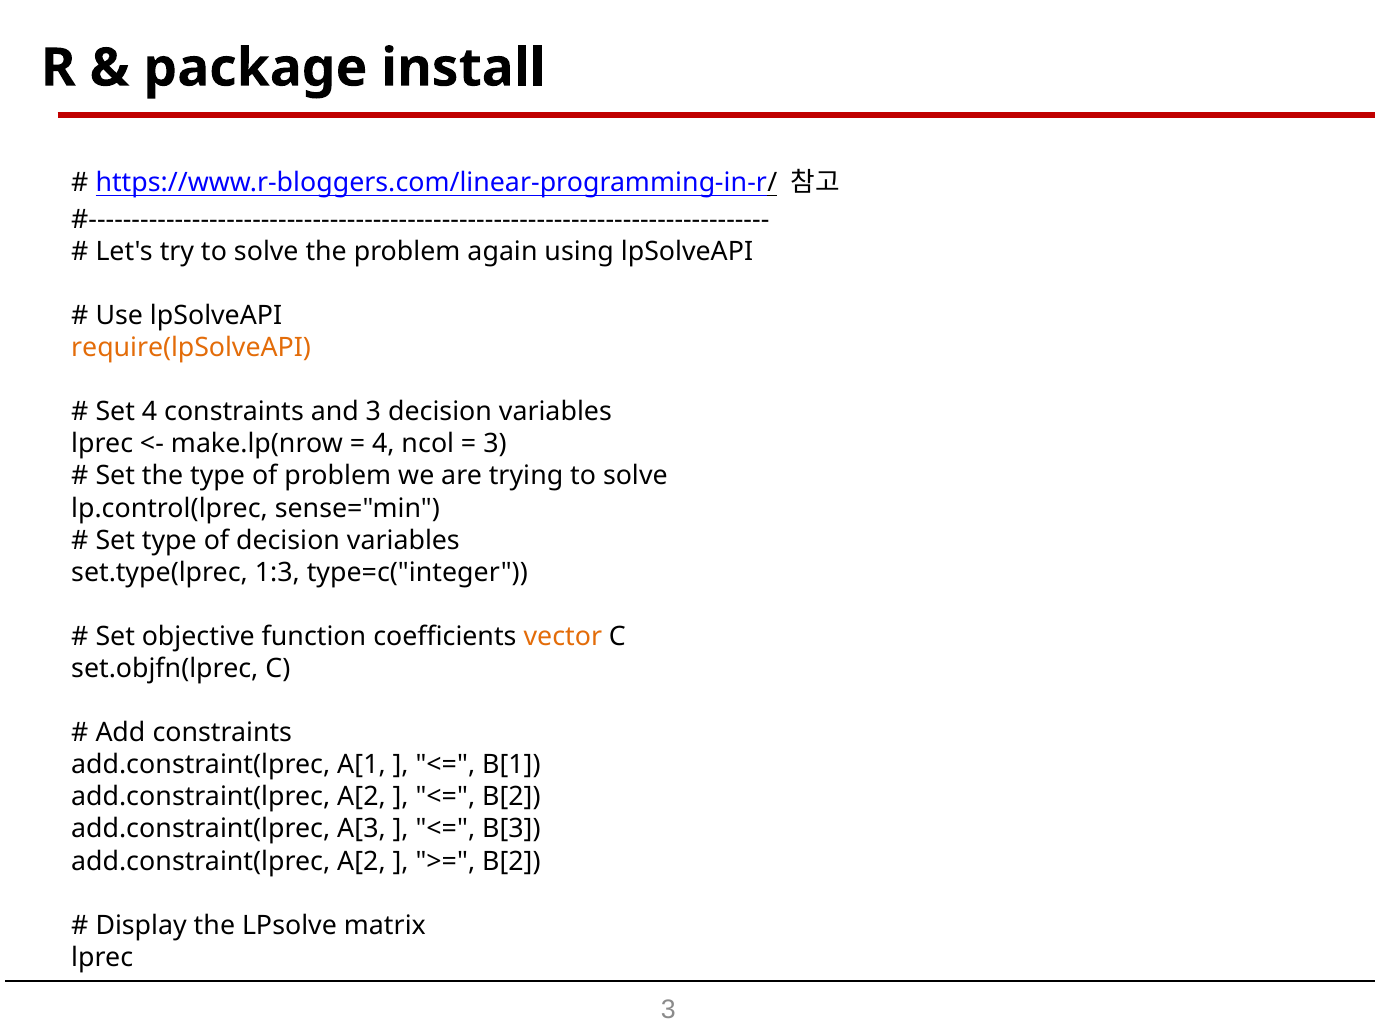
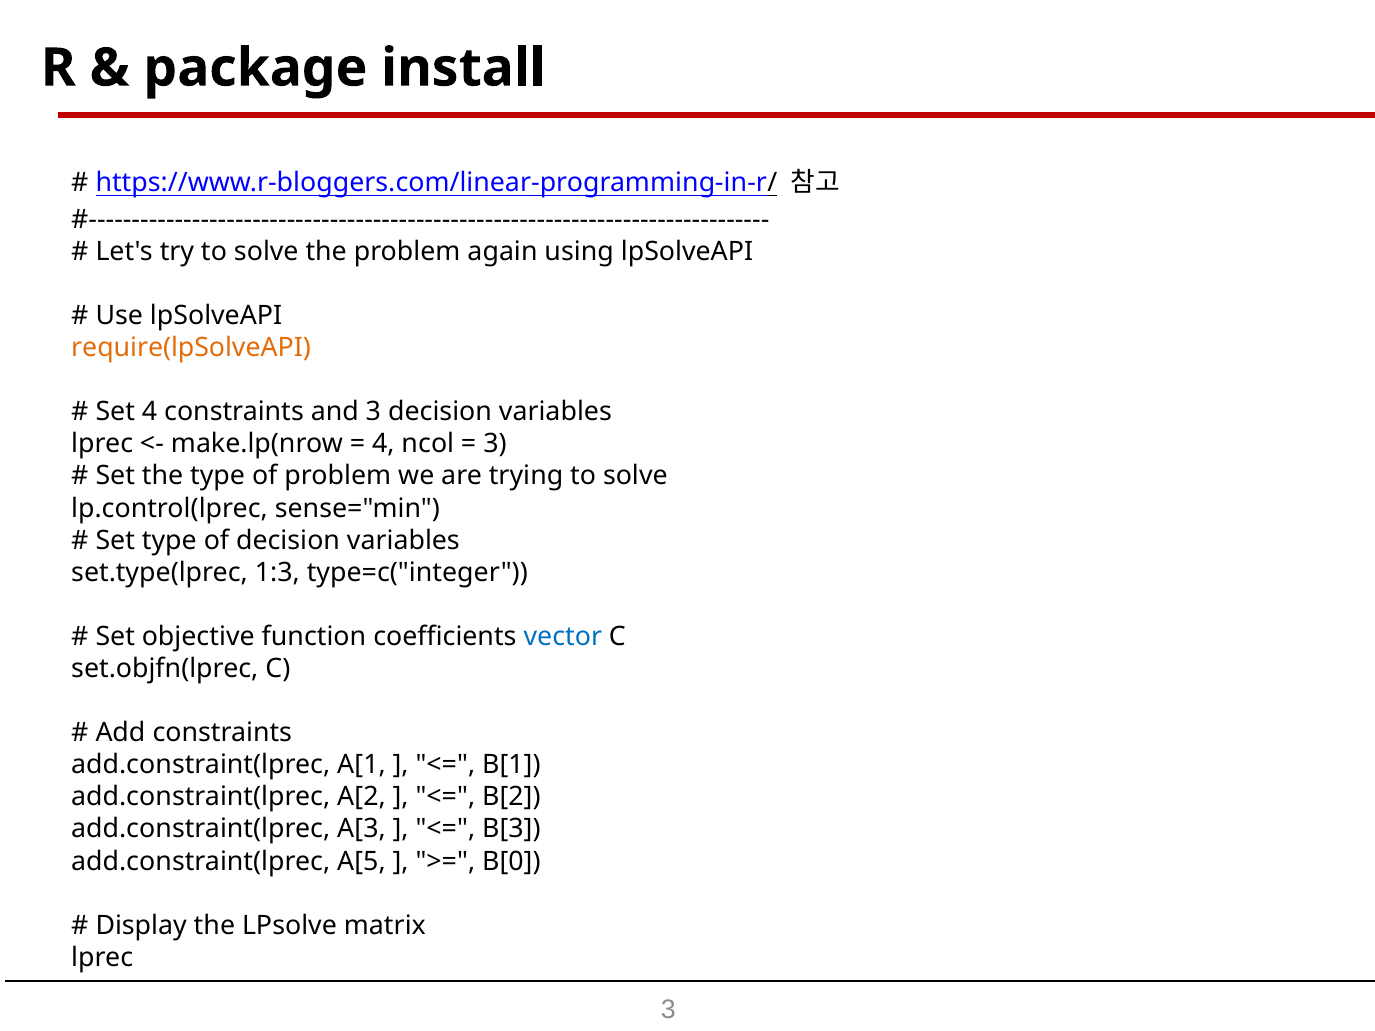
vector colour: orange -> blue (563, 637)
A[2: A[2 -> A[5 (361, 861)
B[2: B[2 -> B[0 (511, 861)
